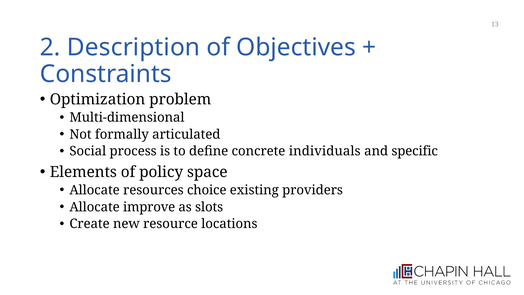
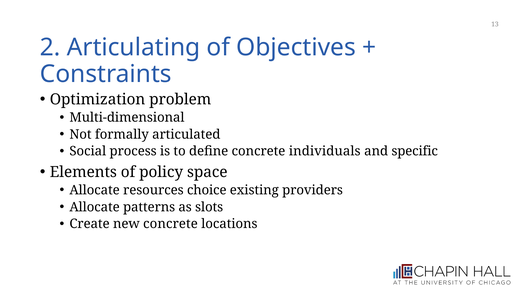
Description: Description -> Articulating (134, 47)
improve: improve -> patterns (149, 207)
new resource: resource -> concrete (170, 224)
